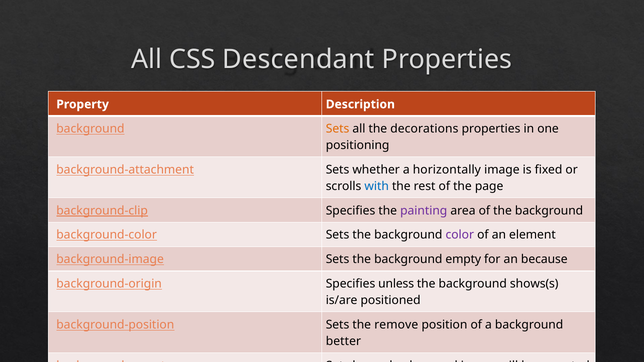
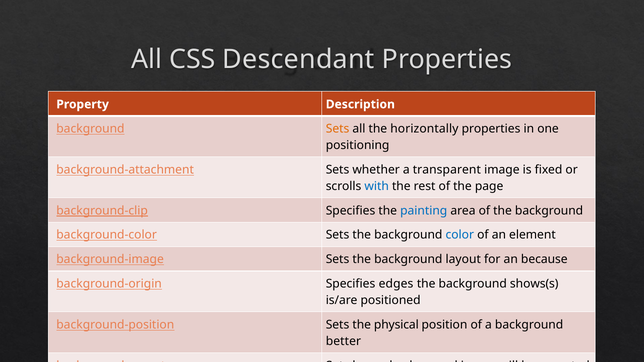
decorations: decorations -> horizontally (424, 129)
horizontally: horizontally -> transparent (447, 170)
painting colour: purple -> blue (424, 211)
color colour: purple -> blue (460, 235)
empty: empty -> layout (463, 260)
unless: unless -> edges (396, 284)
remove: remove -> physical (396, 325)
